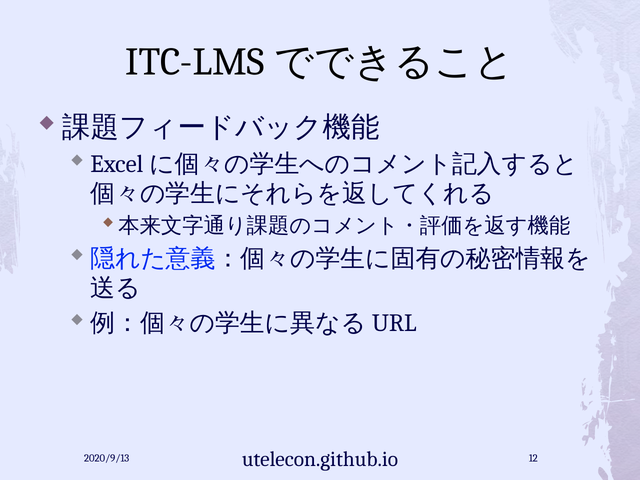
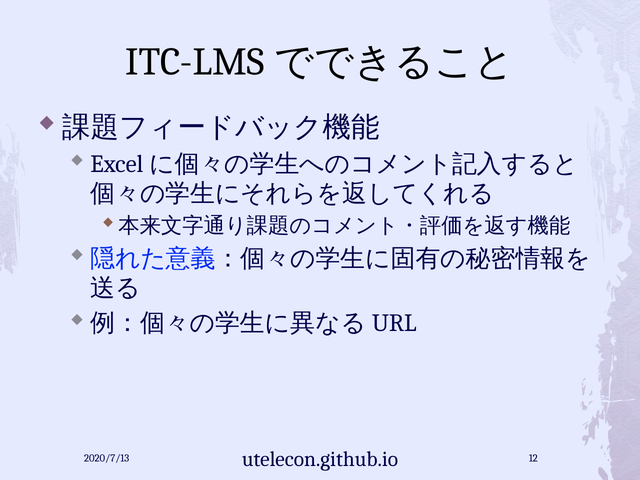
2020/9/13: 2020/9/13 -> 2020/7/13 (107, 458)
